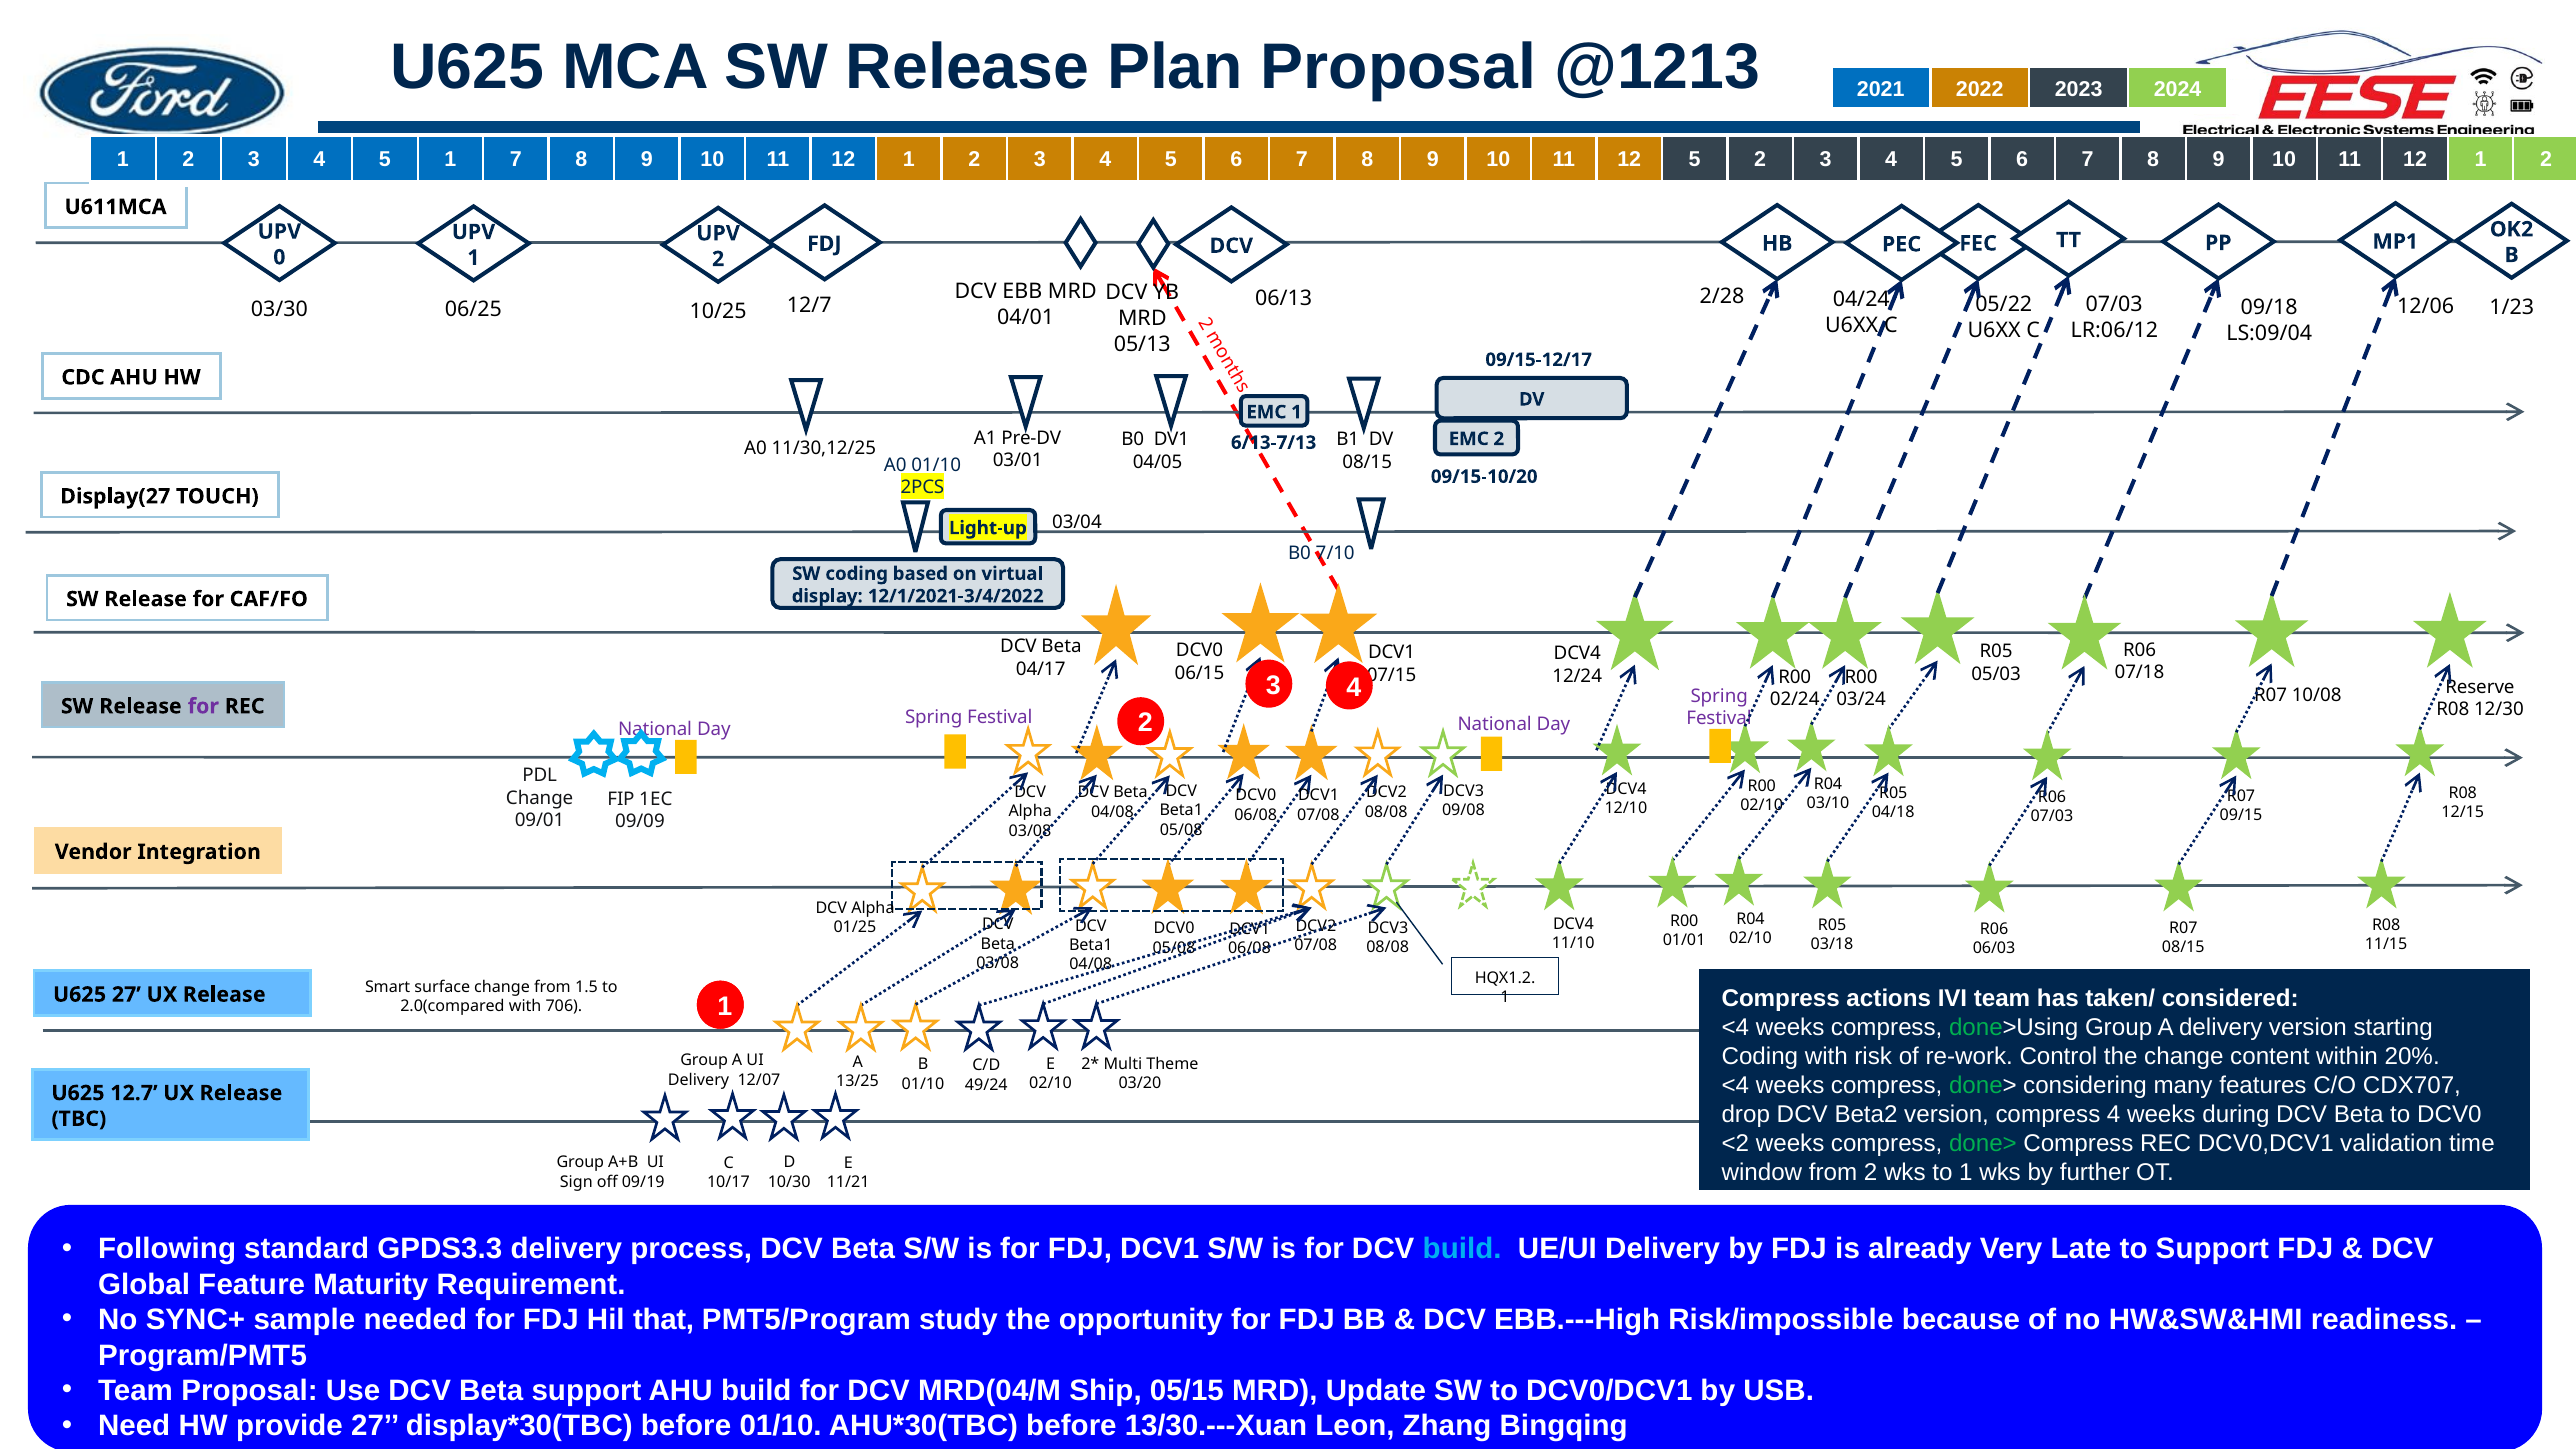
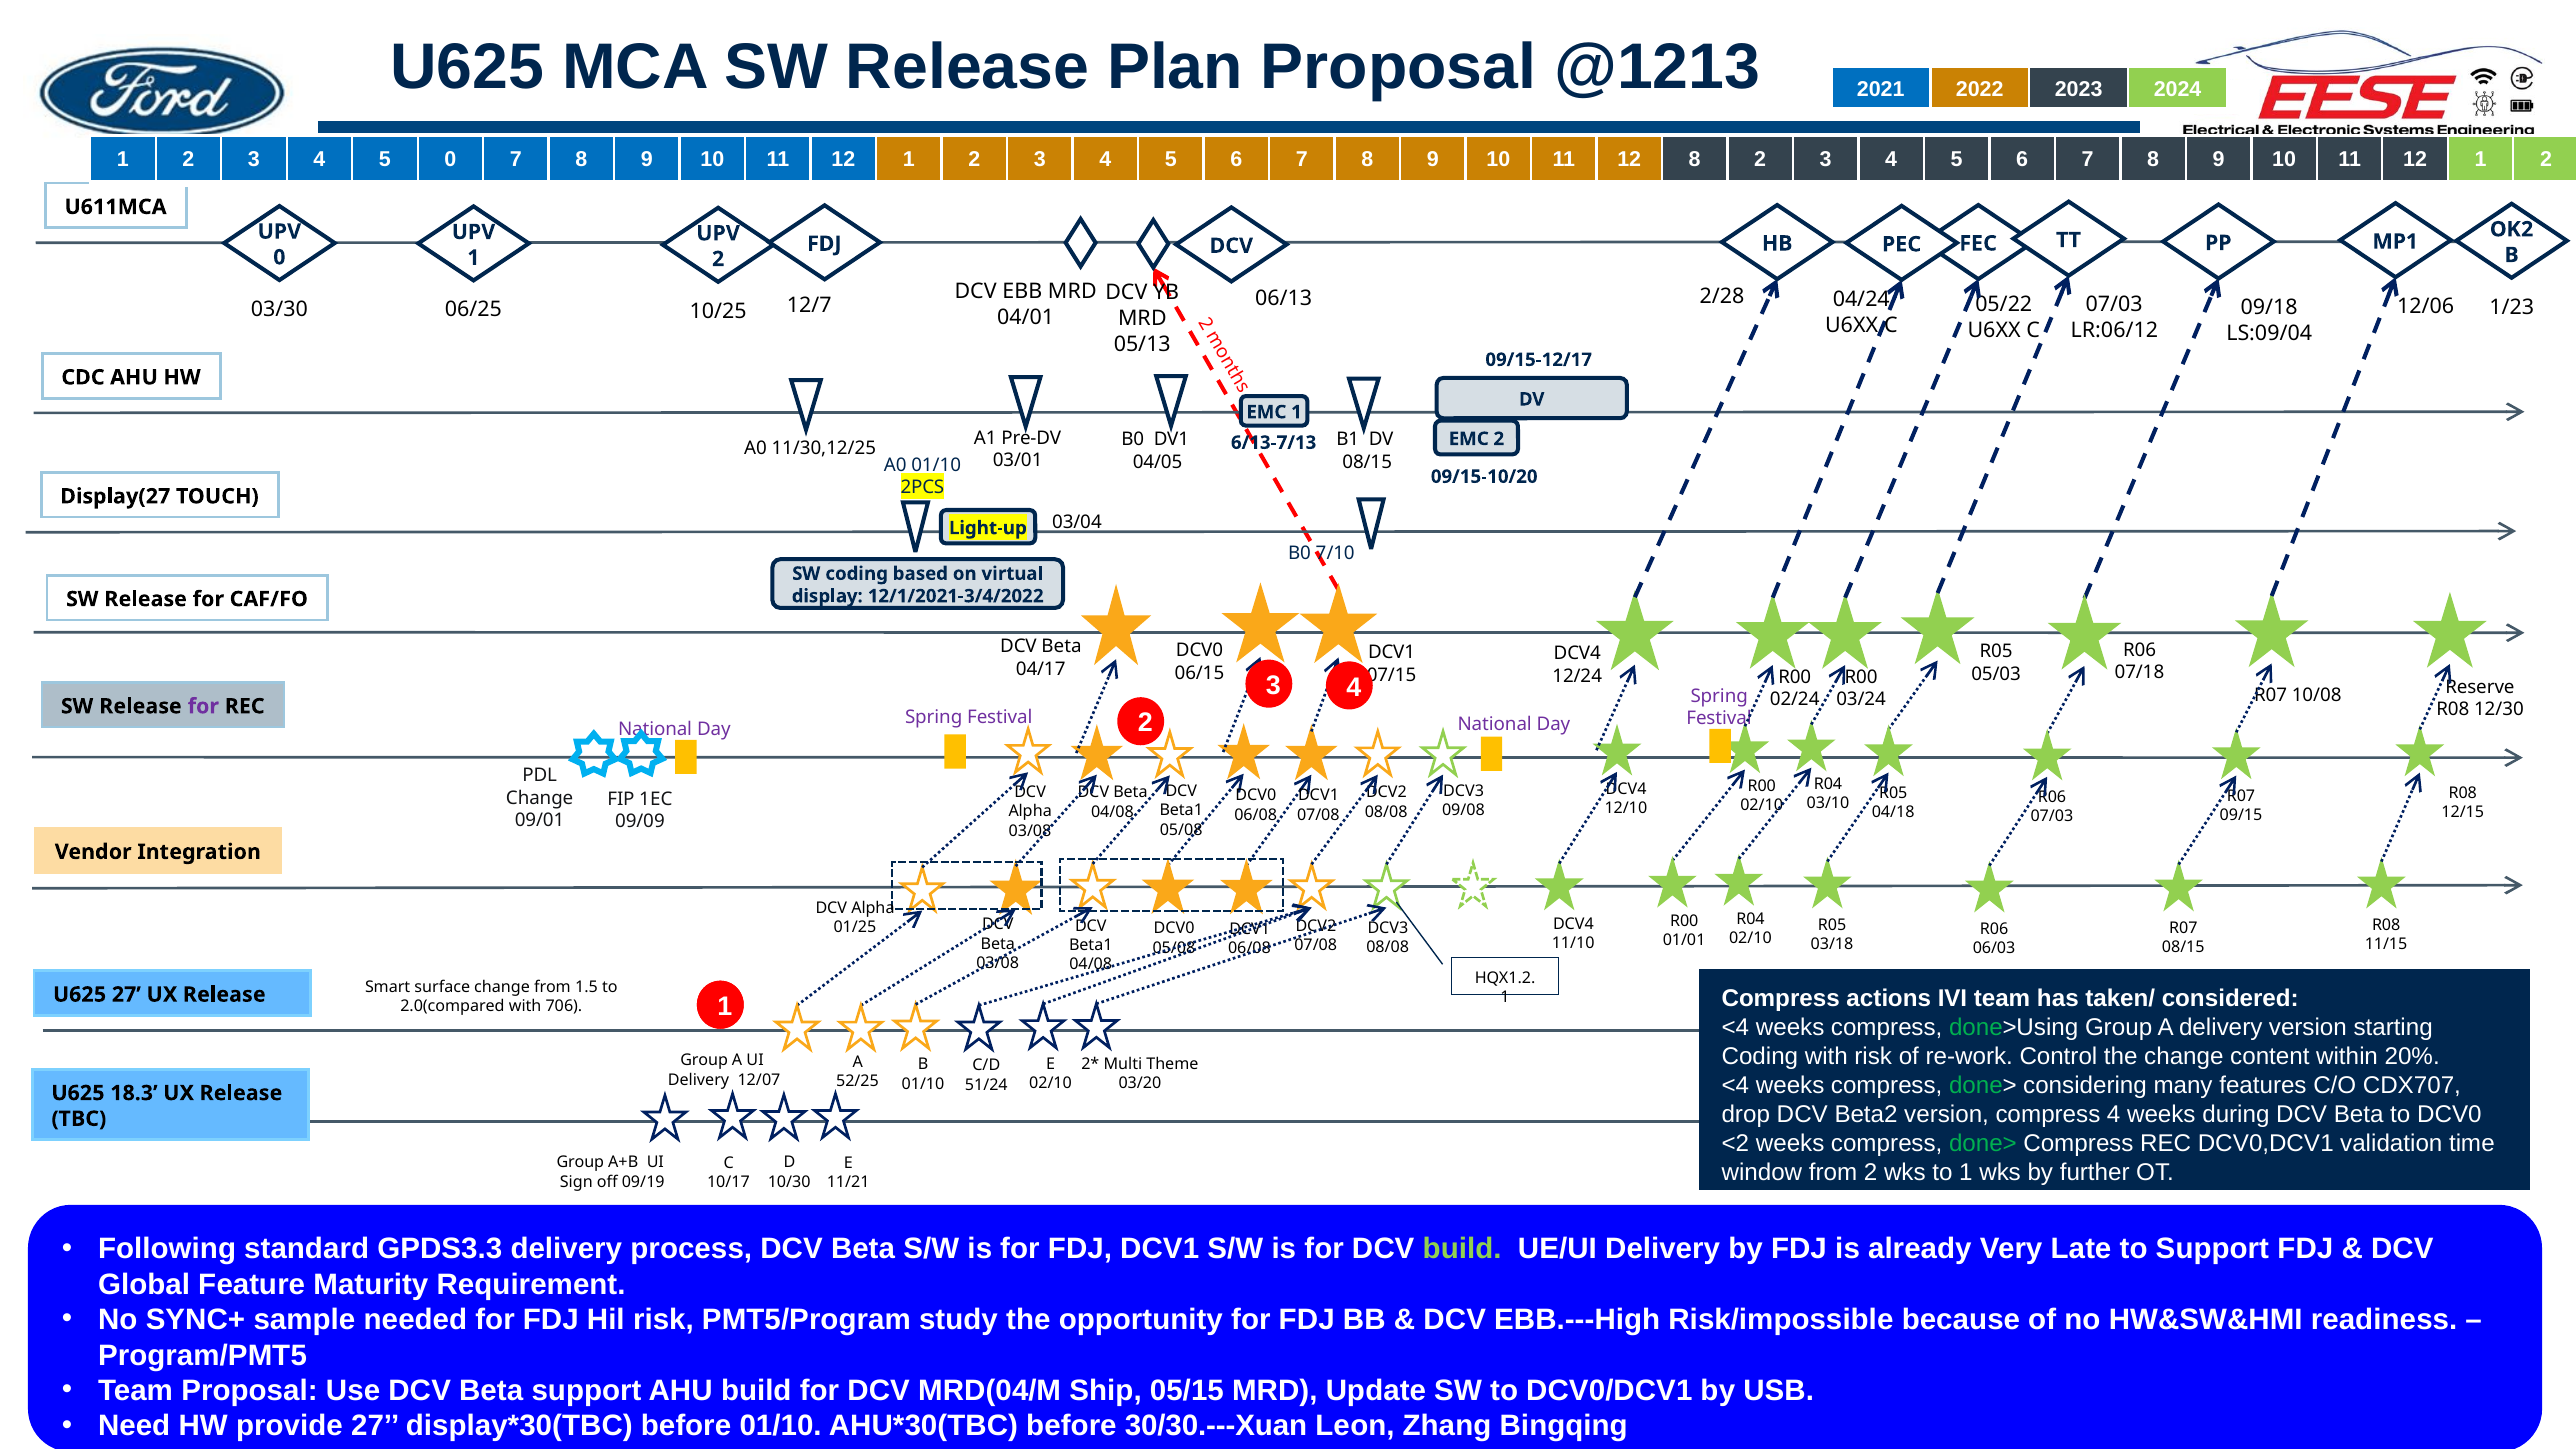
5 1: 1 -> 0 (450, 160)
12 5: 5 -> 8 (1695, 160)
13/25: 13/25 -> 52/25 (857, 1081)
49/24: 49/24 -> 51/24 (986, 1085)
12.7: 12.7 -> 18.3 (134, 1093)
build colour: light blue -> light green (1462, 1249)
Hil that: that -> risk (663, 1320)
13/30.---Xuan: 13/30.---Xuan -> 30/30.---Xuan (1216, 1426)
